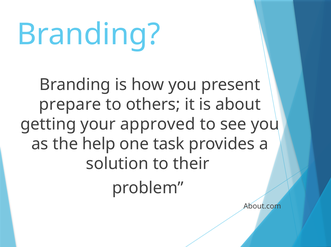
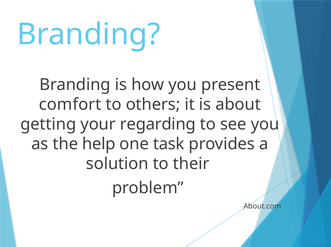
prepare: prepare -> comfort (70, 104)
approved: approved -> regarding (158, 124)
